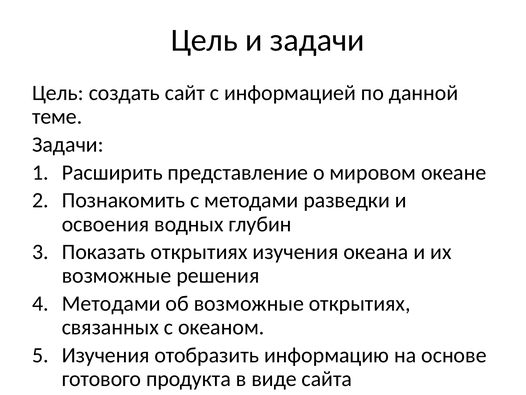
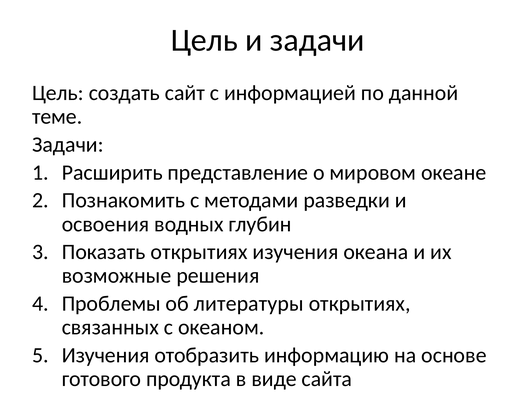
Методами: Методами -> Проблемы (111, 303)
об возможные: возможные -> литературы (249, 303)
